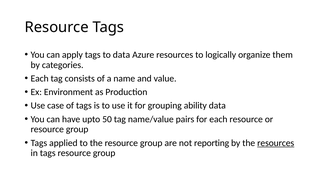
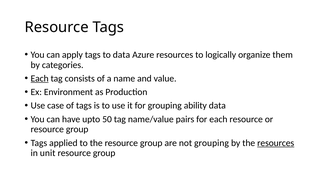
Each underline: none -> present (40, 78)
not reporting: reporting -> grouping (212, 143)
in tags: tags -> unit (48, 153)
